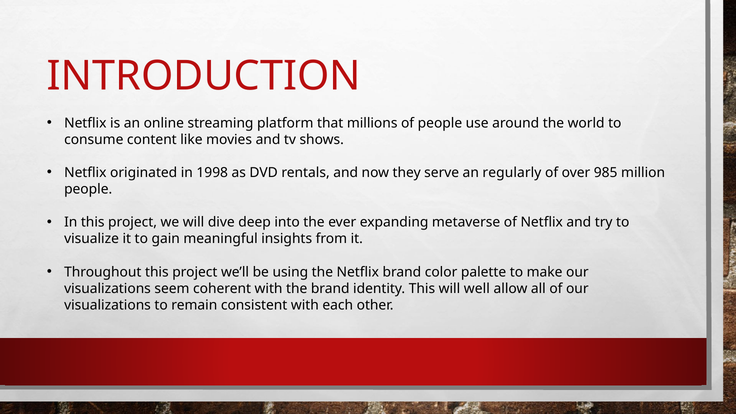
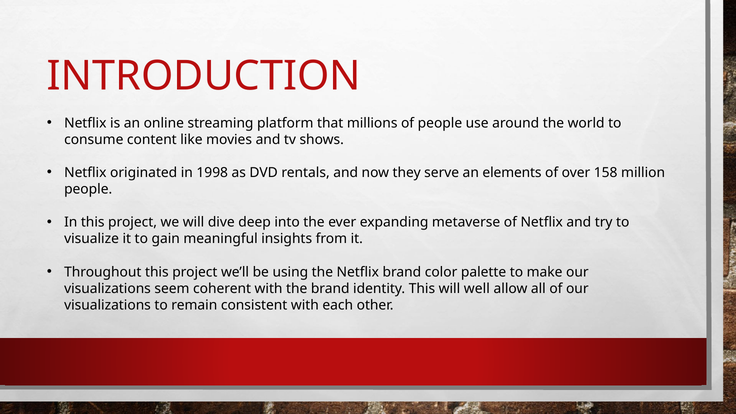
regularly: regularly -> elements (512, 173)
985: 985 -> 158 (606, 173)
